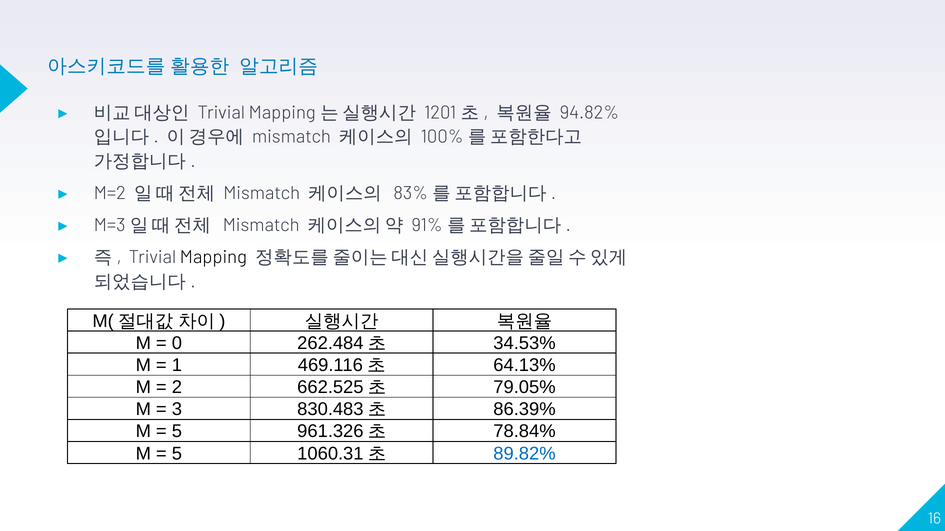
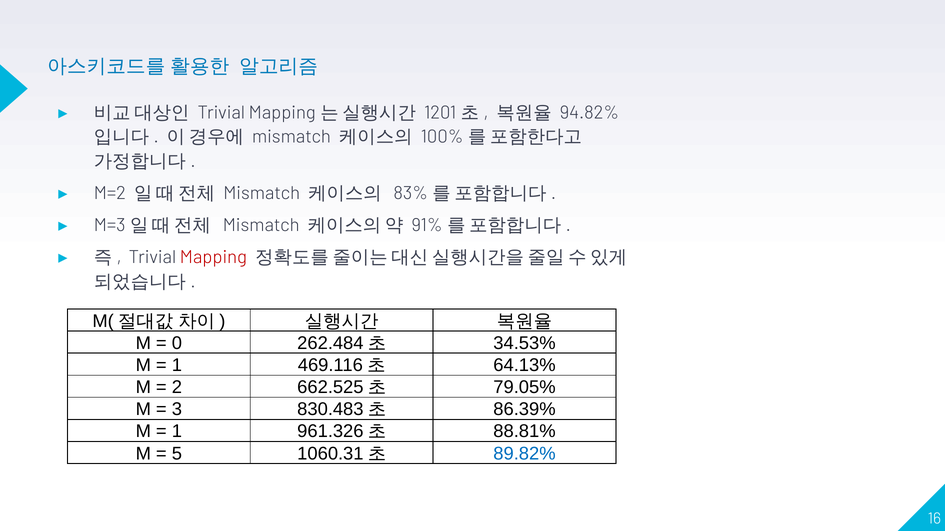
Mapping colour: black -> red (213, 258)
5: 5 -> 1 (177, 432)
78.84%: 78.84% -> 88.81% (524, 432)
